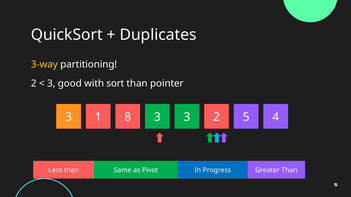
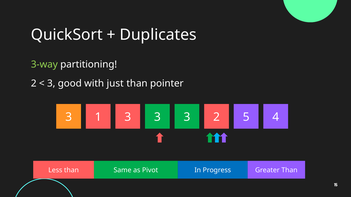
3-way colour: yellow -> light green (44, 64)
sort: sort -> just (115, 83)
3 8: 8 -> 3 (128, 117)
